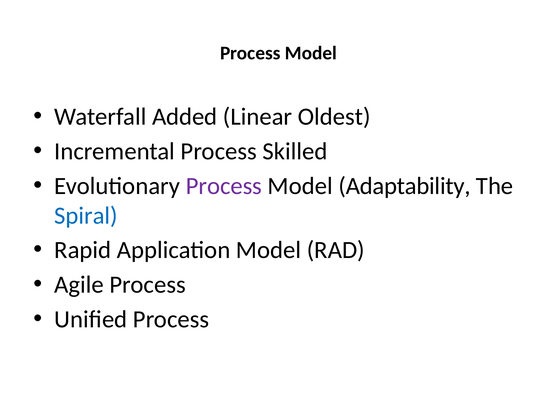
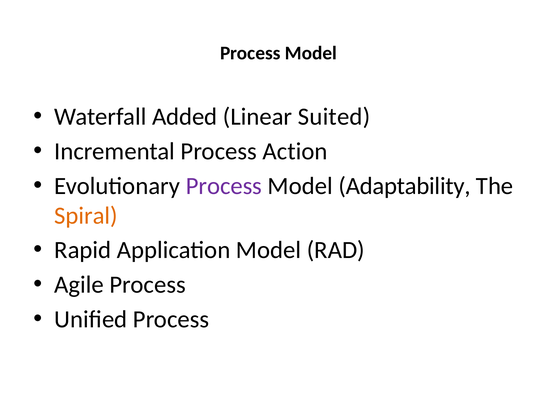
Oldest: Oldest -> Suited (334, 117)
Skilled: Skilled -> Action (295, 152)
Spiral colour: blue -> orange (86, 216)
